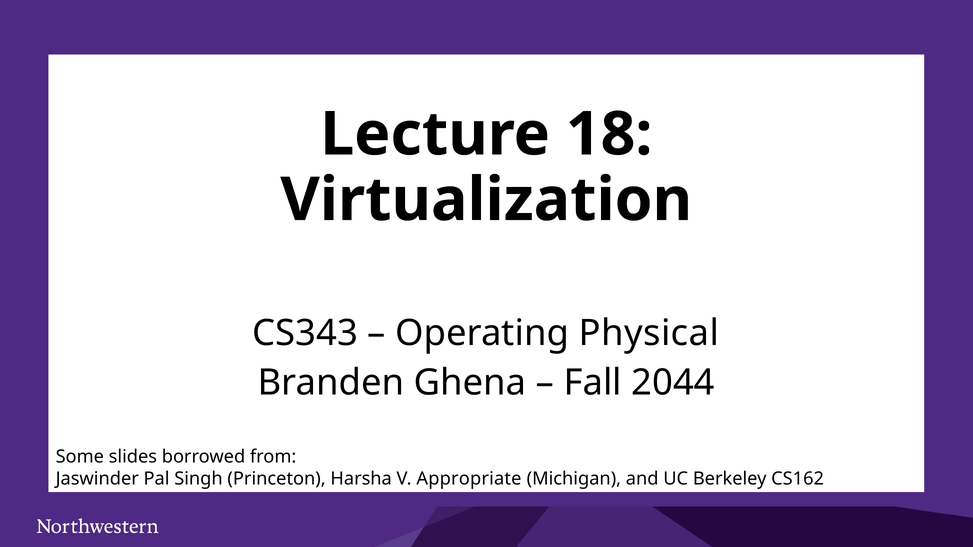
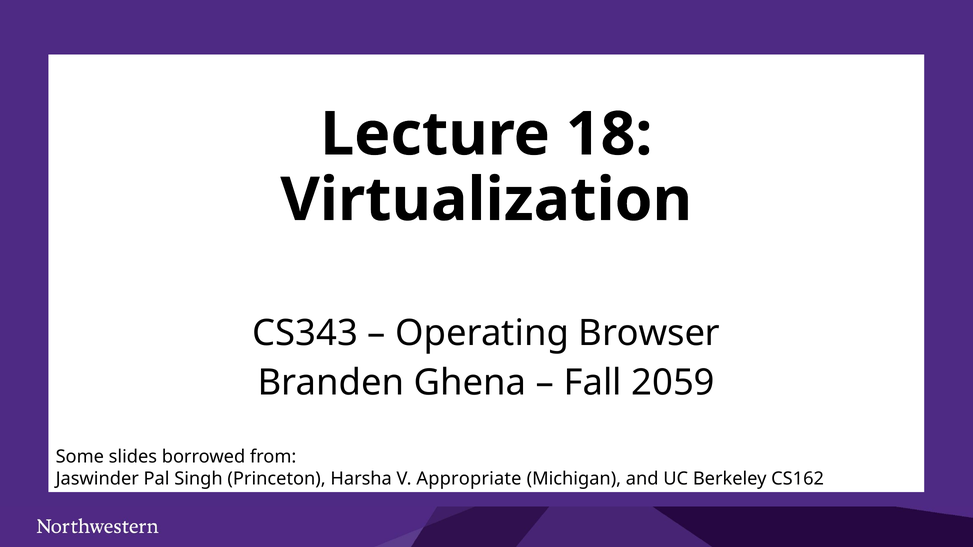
Physical: Physical -> Browser (649, 333)
2044: 2044 -> 2059 (673, 383)
